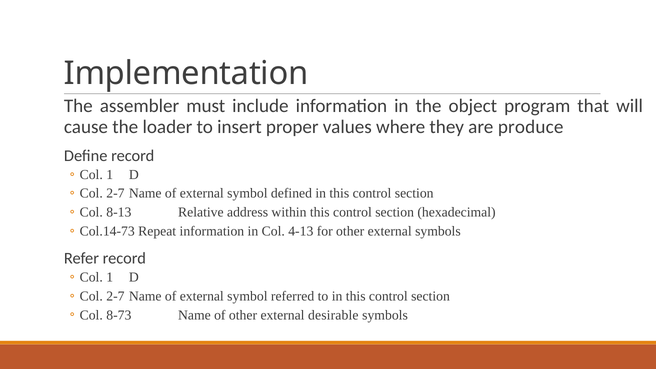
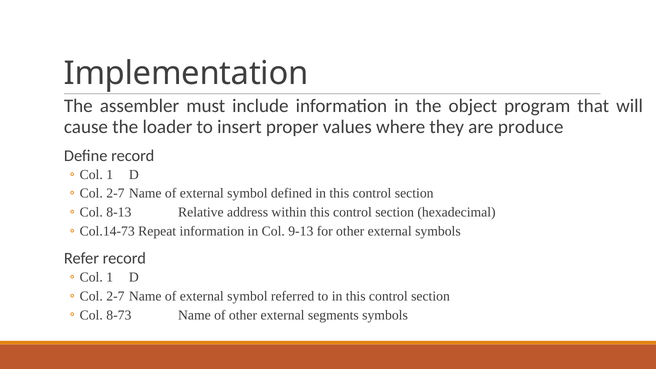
4-13: 4-13 -> 9-13 (301, 231)
desirable: desirable -> segments (333, 315)
